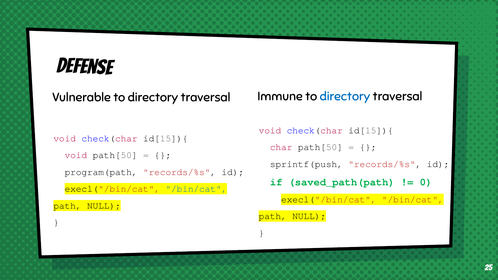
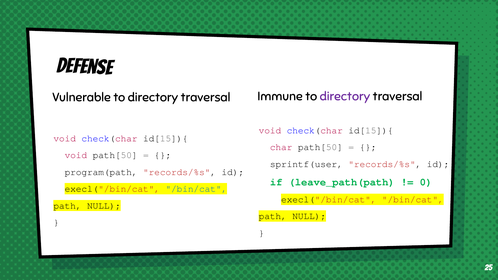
directory colour: blue -> purple (345, 96)
sprintf(push: sprintf(push -> sprintf(user (306, 164)
saved_path(path: saved_path(path -> leave_path(path (342, 182)
